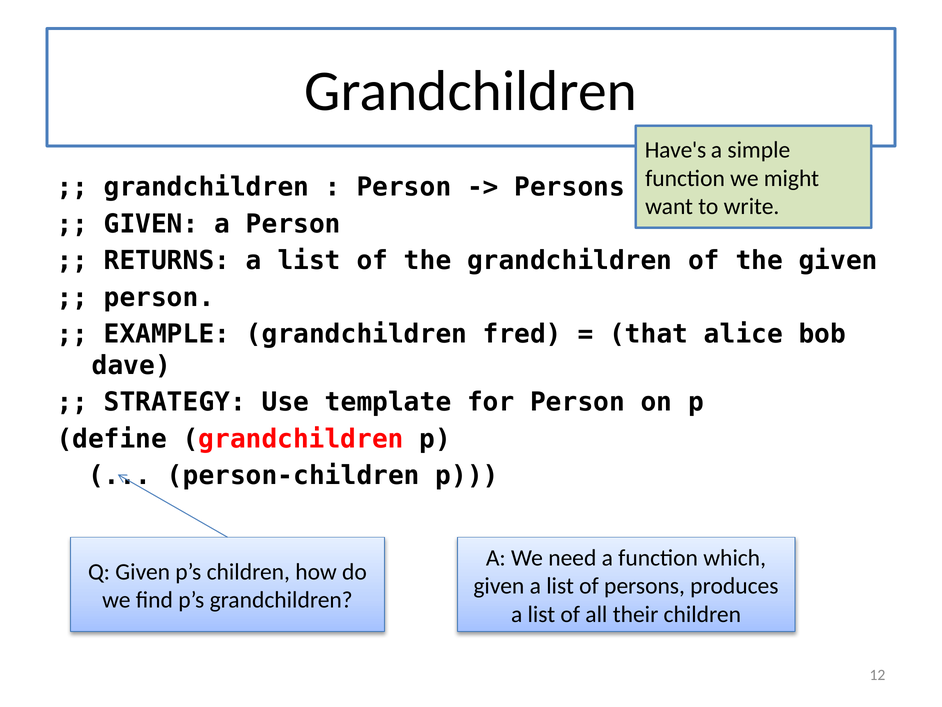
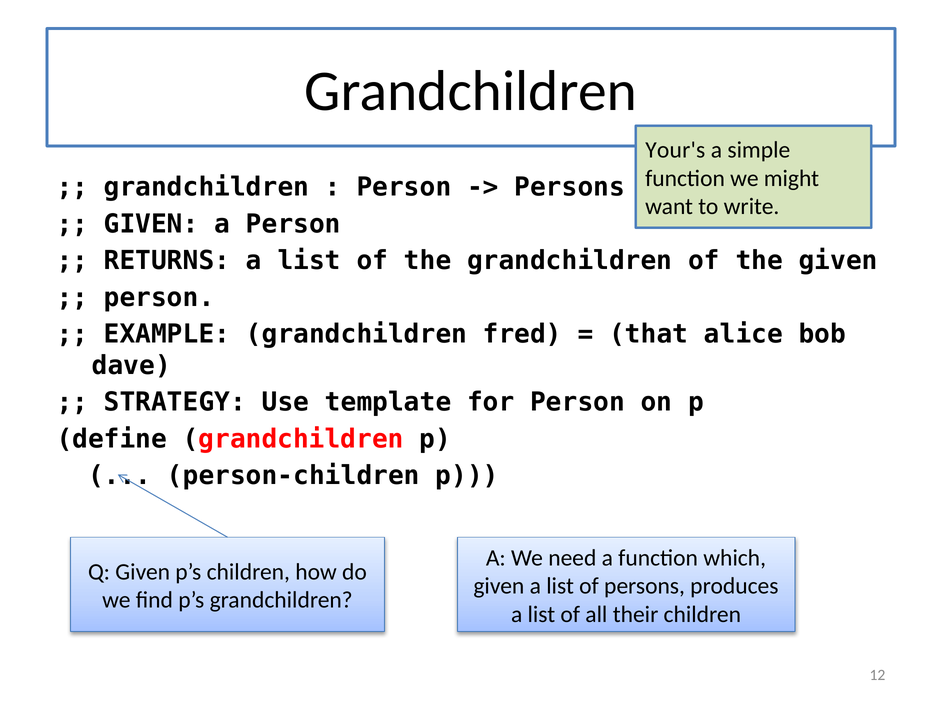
Have's: Have's -> Your's (675, 150)
